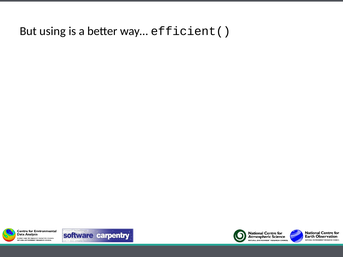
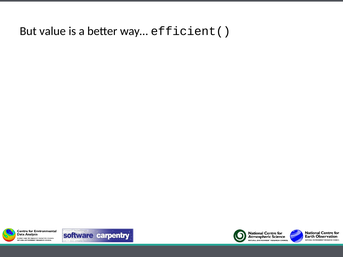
using: using -> value (53, 31)
